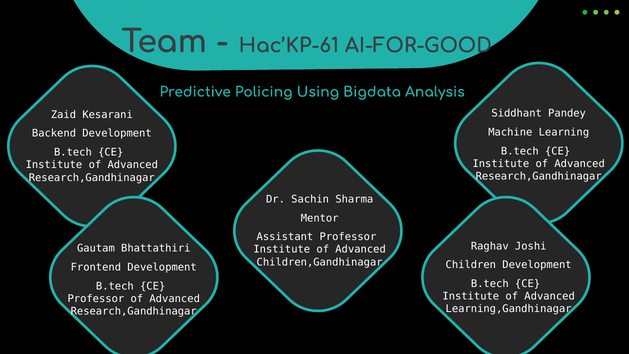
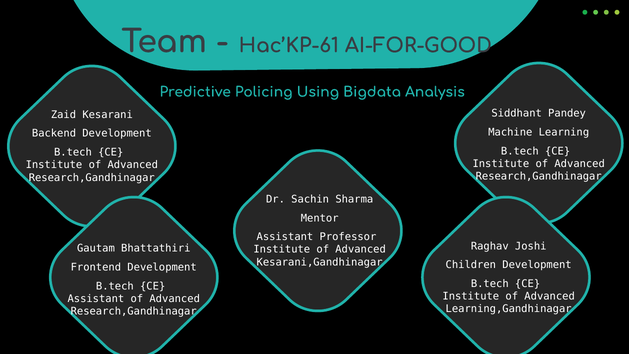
Children,Gandhinagar: Children,Gandhinagar -> Kesarani,Gandhinagar (320, 262)
Professor: Professor -> Assistant (96, 299)
